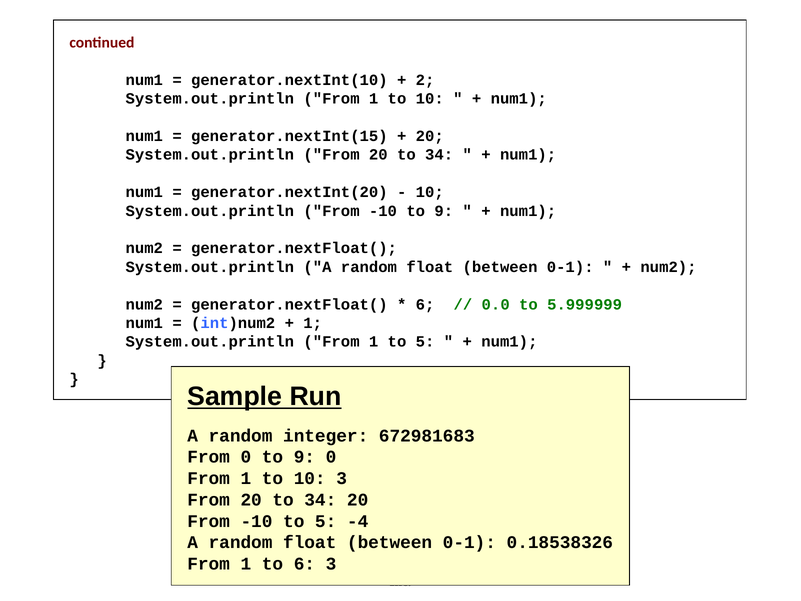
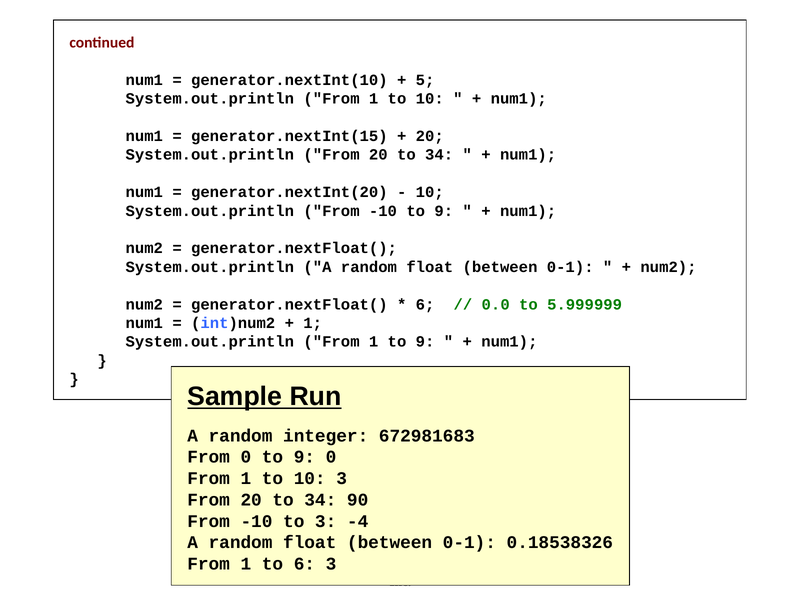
2: 2 -> 5 (425, 80)
1 to 5: 5 -> 9 (425, 342)
34 20: 20 -> 90 (358, 500)
-10 to 5: 5 -> 3 (326, 521)
